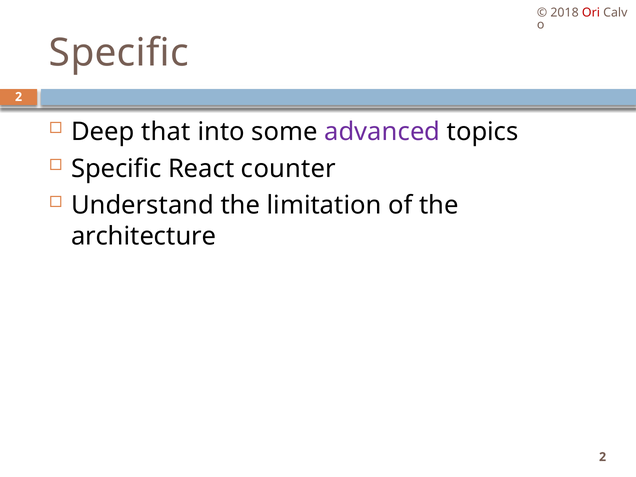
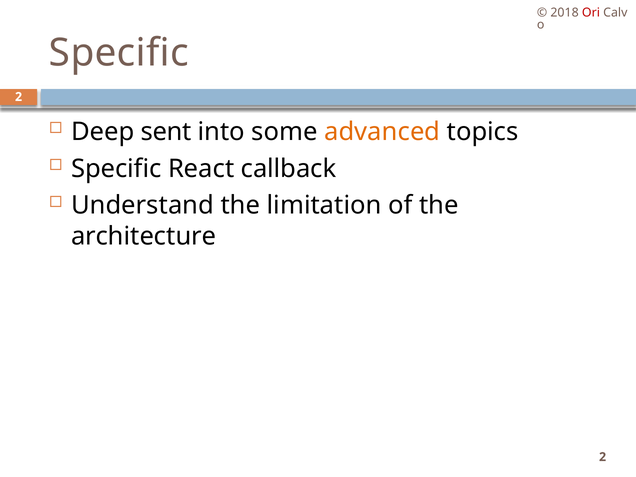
that: that -> sent (166, 132)
advanced colour: purple -> orange (382, 132)
counter: counter -> callback (289, 169)
